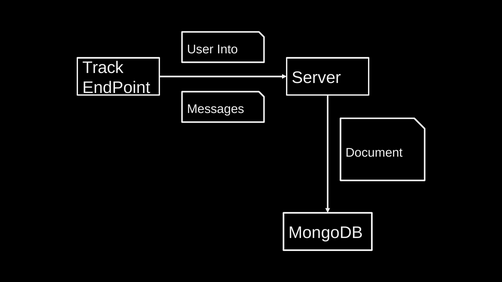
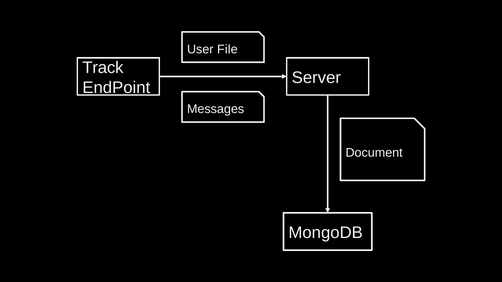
Into: Into -> File (227, 49)
